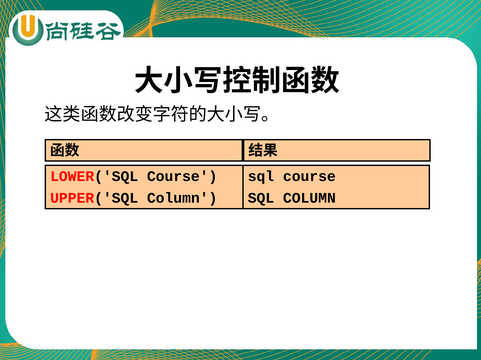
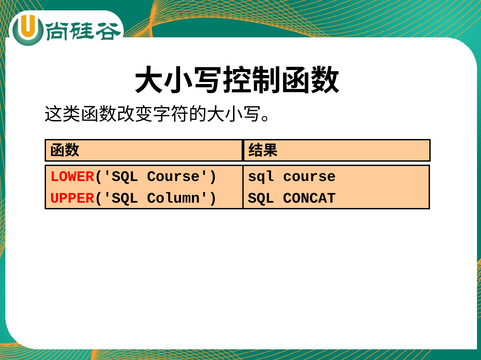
SQL COLUMN: COLUMN -> CONCAT (309, 198)
